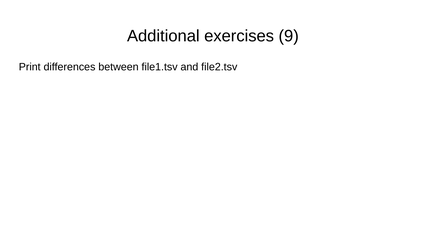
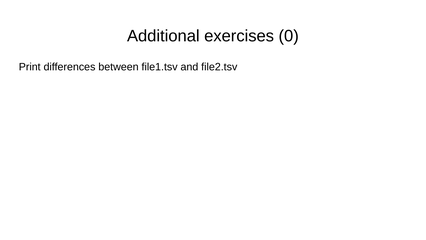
9: 9 -> 0 (289, 36)
